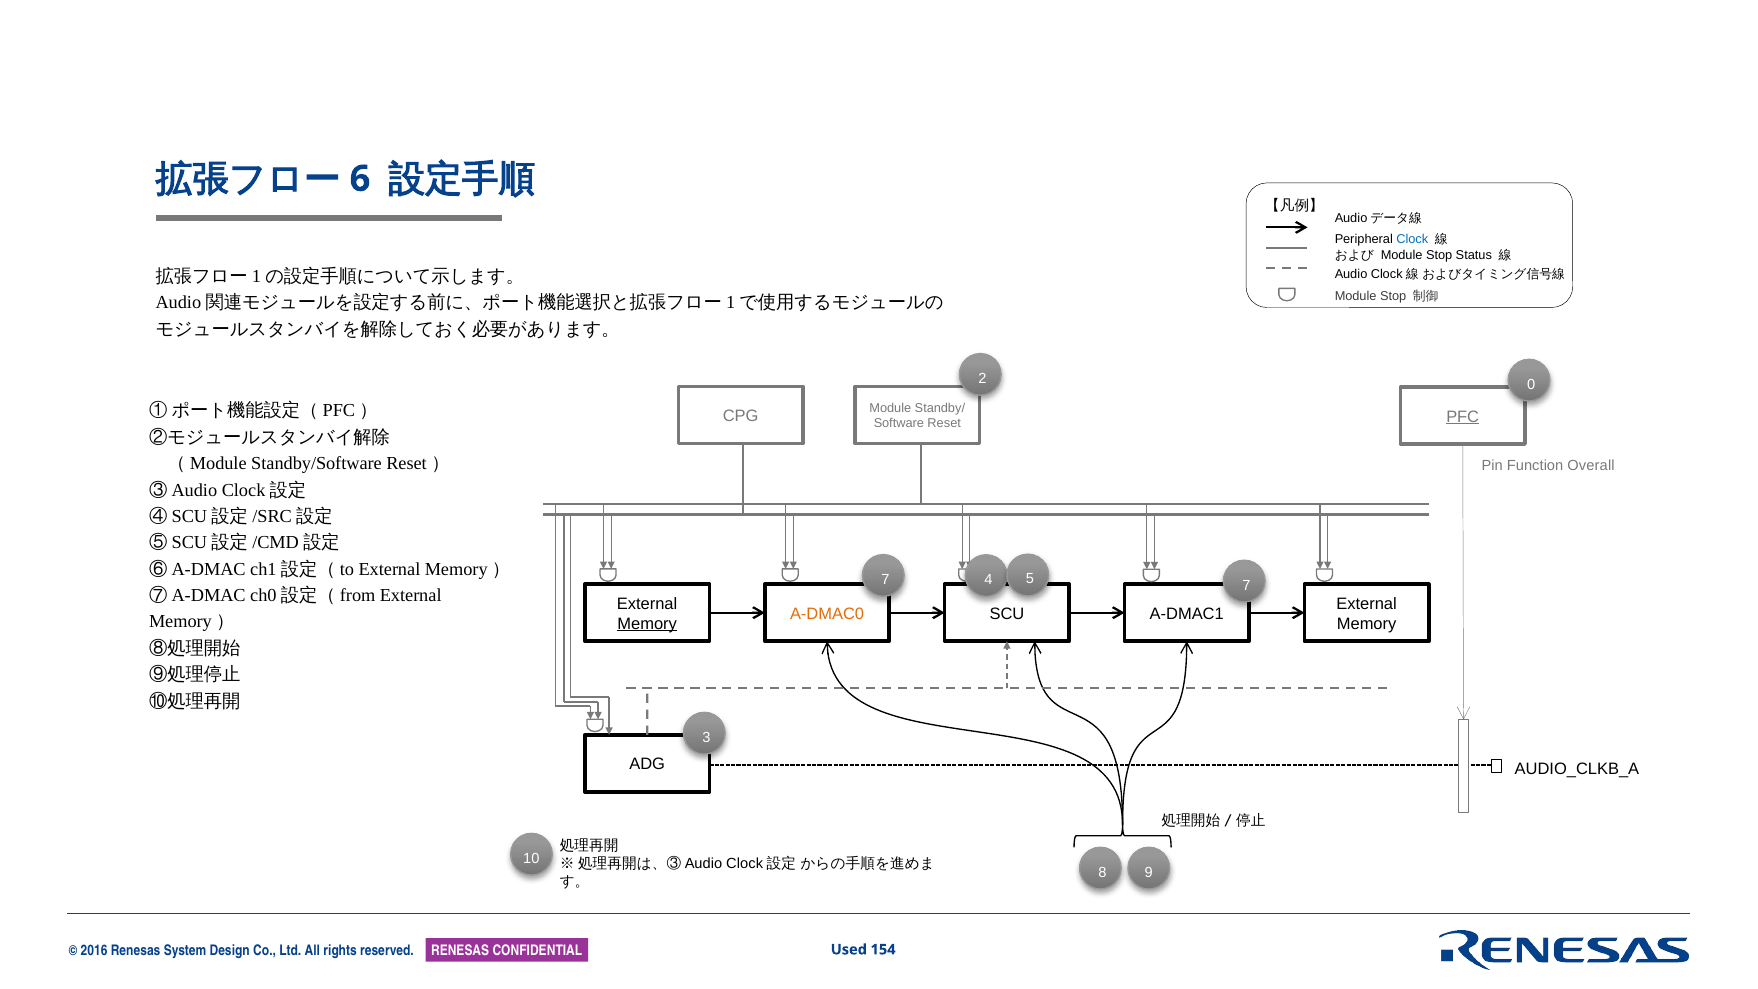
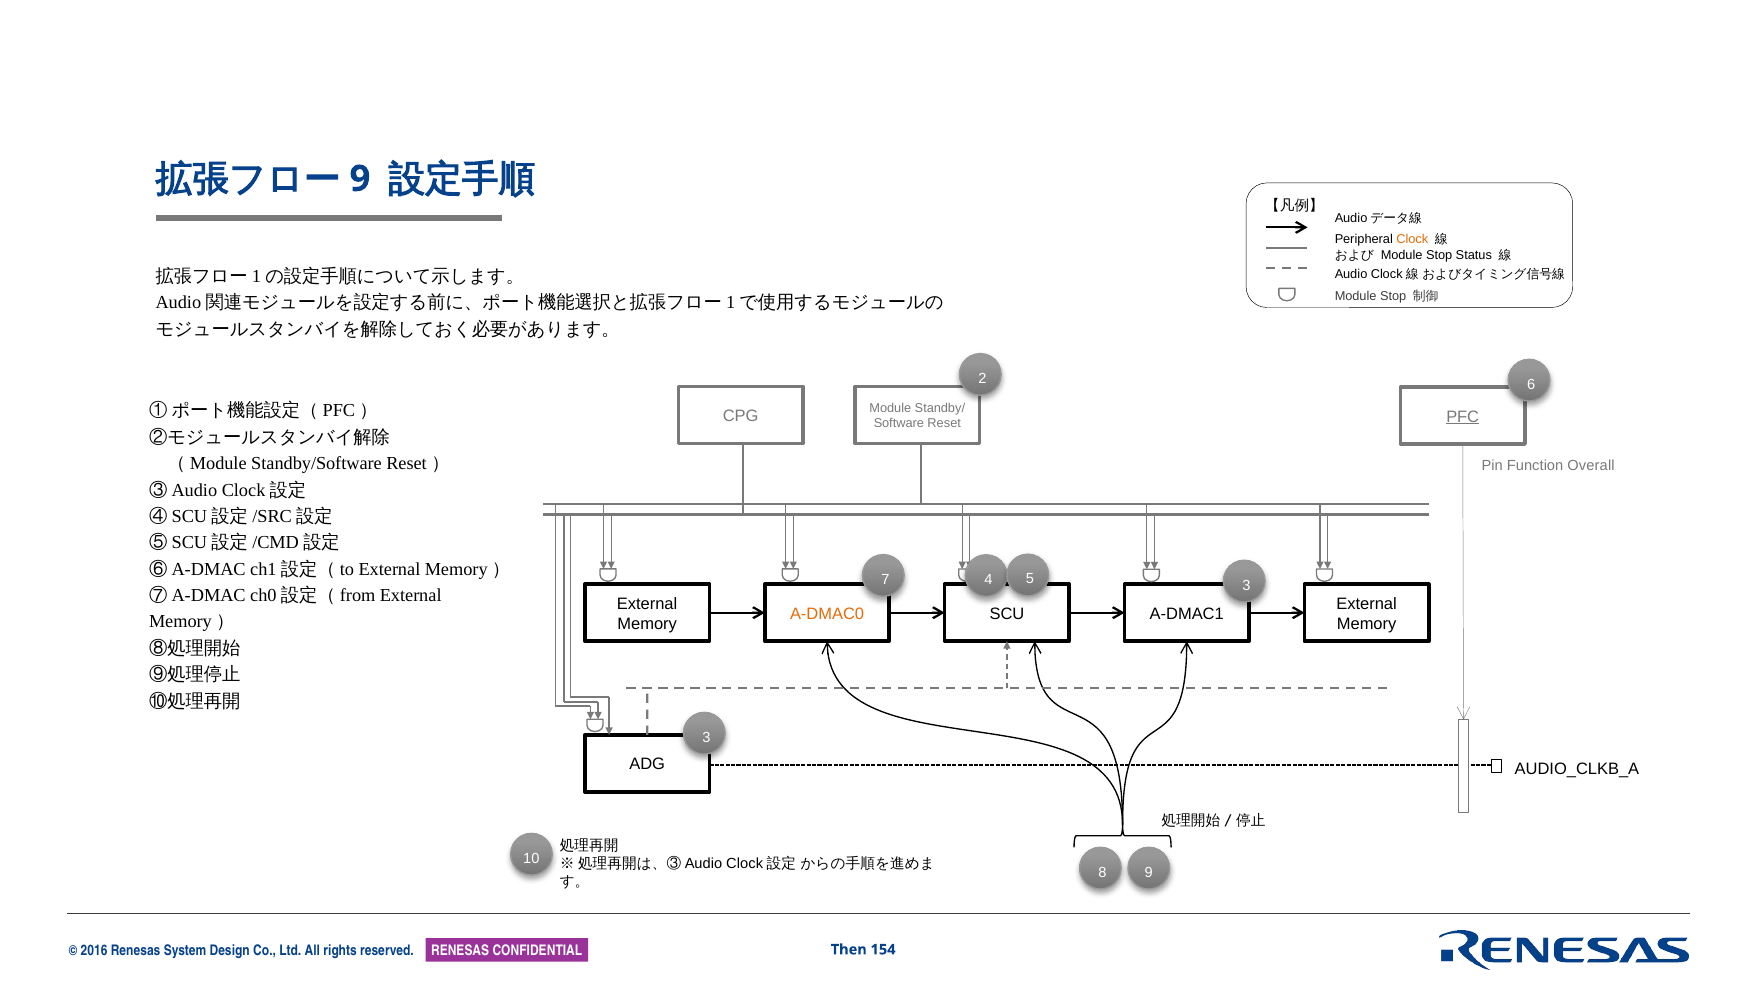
6: 6 -> 9 (360, 179)
Clock colour: blue -> orange (1412, 239)
0: 0 -> 6 (1531, 384)
4 7: 7 -> 3 (1246, 585)
Memory underline: present -> none (647, 624)
Used: Used -> Then (849, 949)
